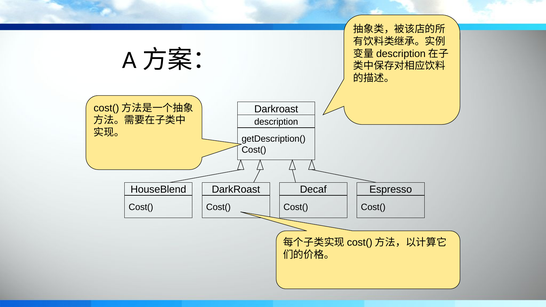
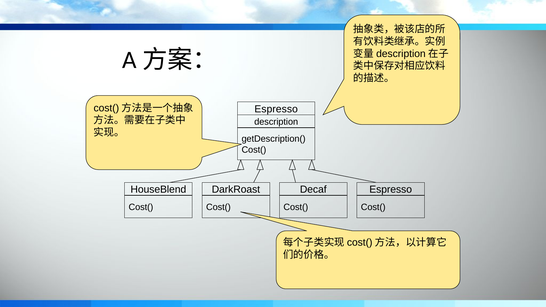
Darkroast: Darkroast -> Espresso (276, 109)
